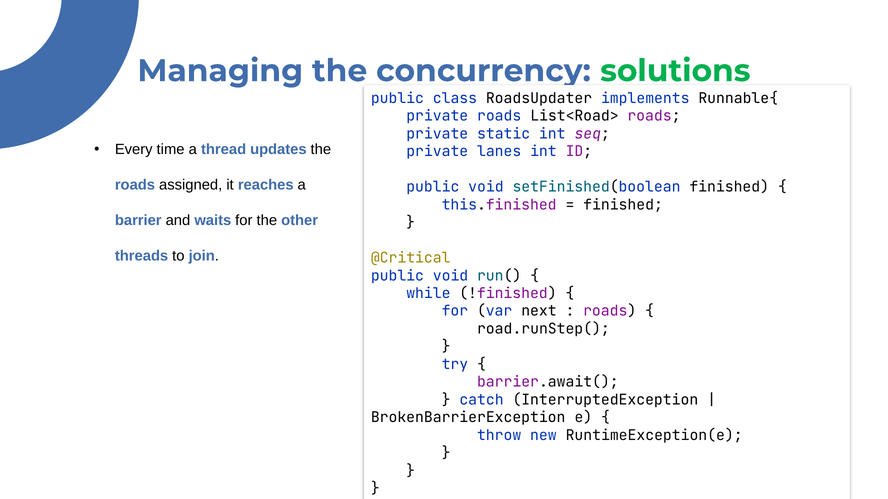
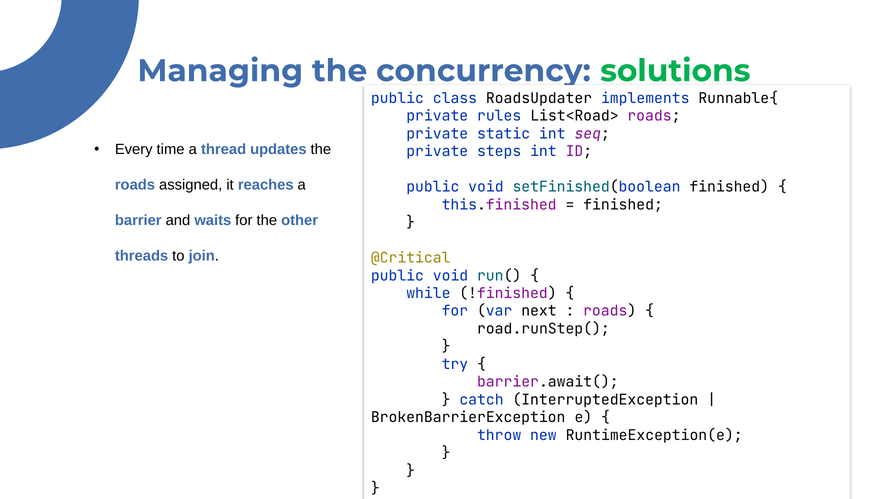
private roads: roads -> rules (499, 116)
lanes: lanes -> steps (499, 152)
